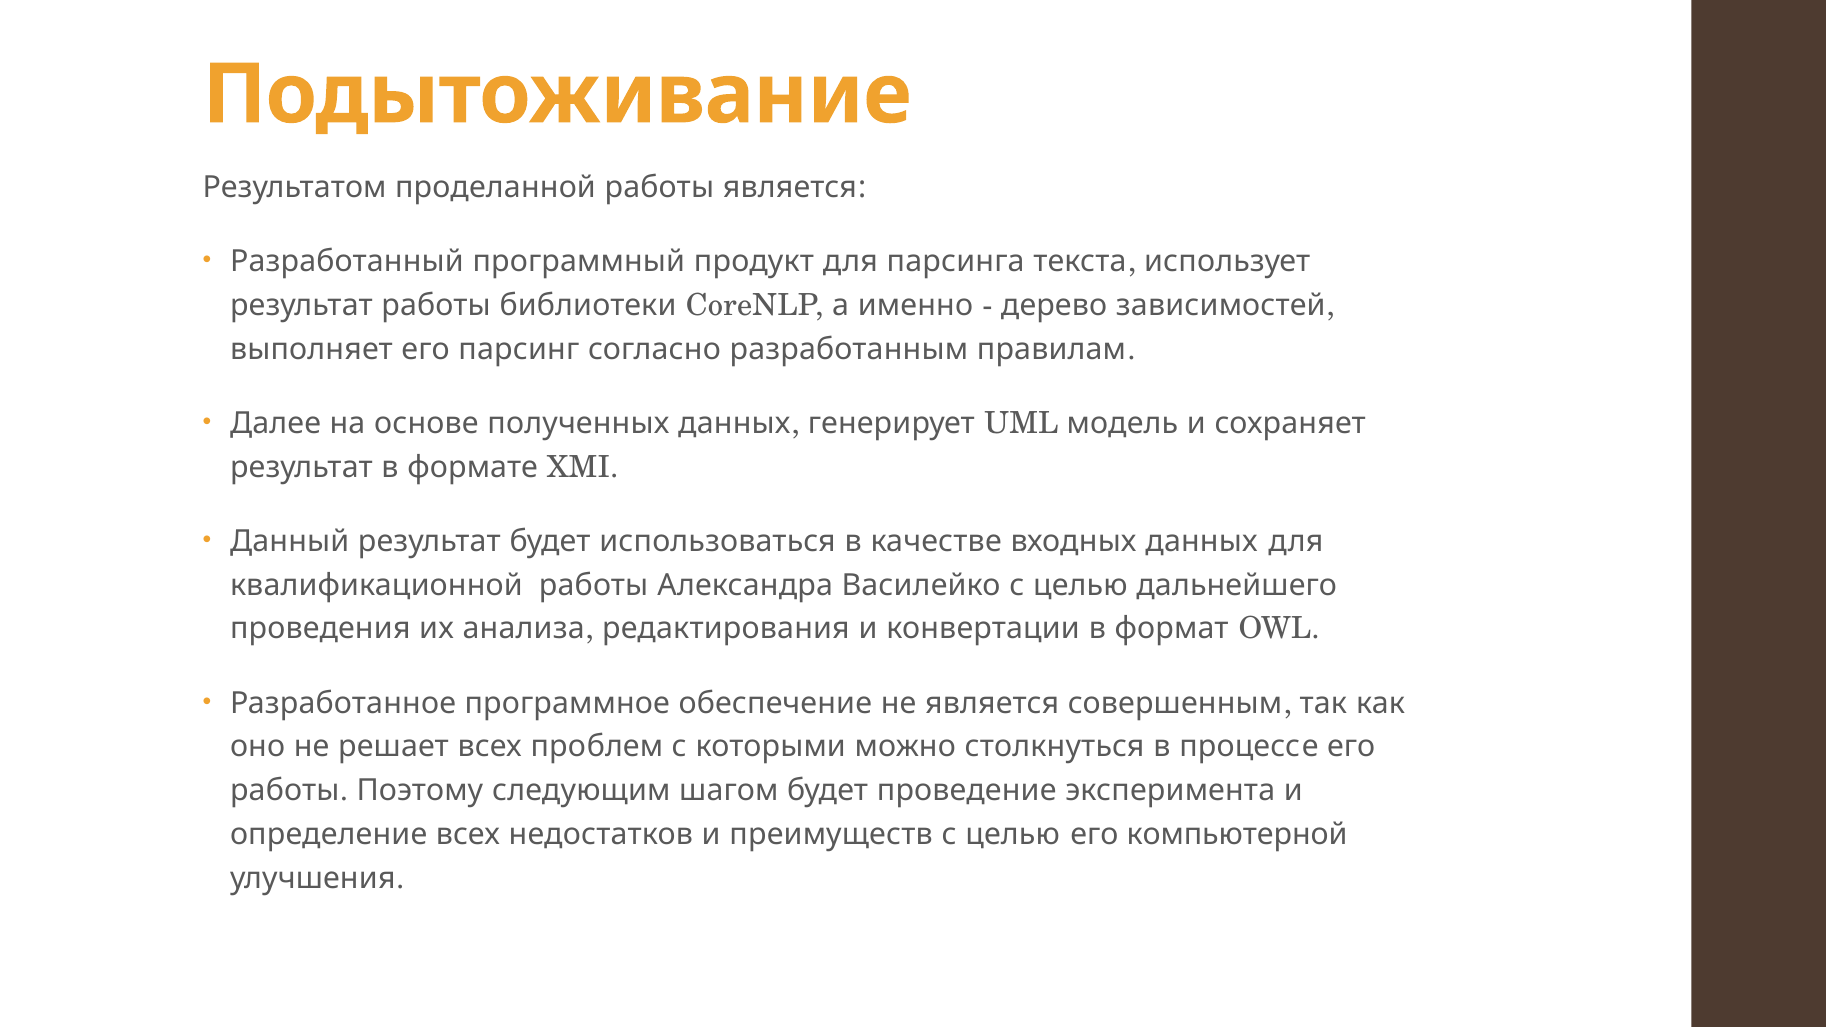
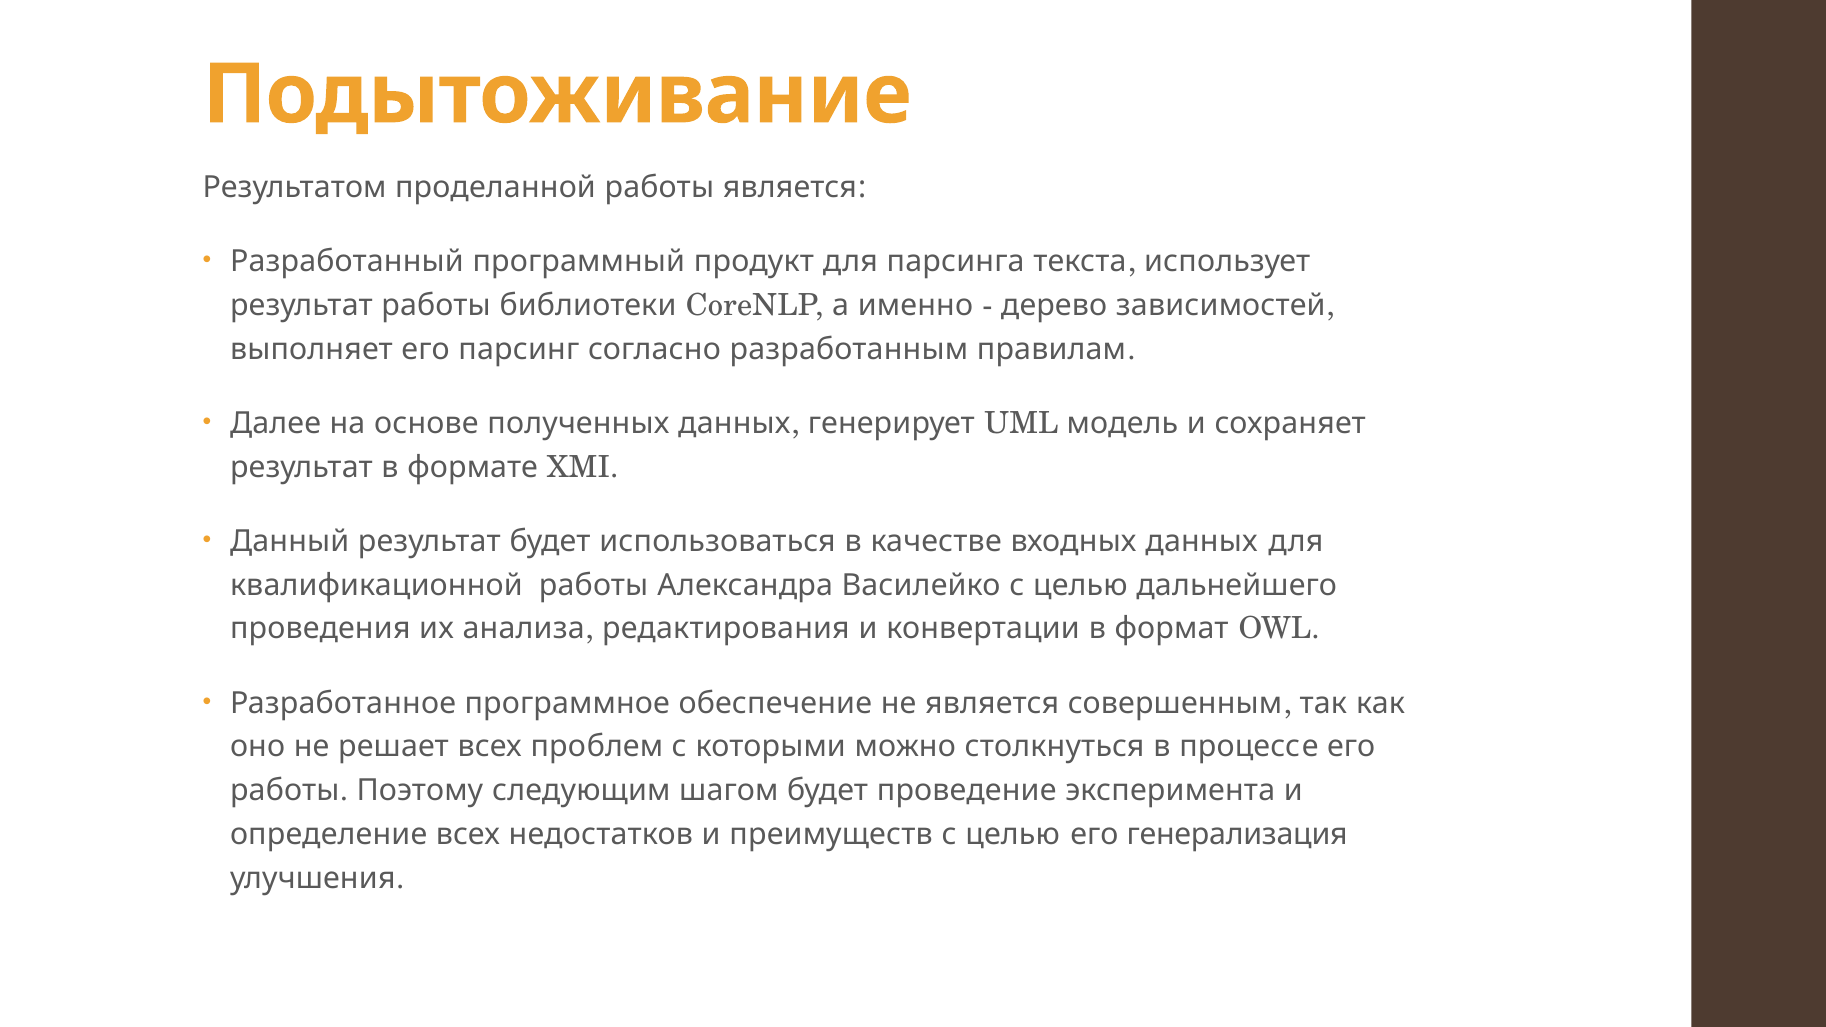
компьютерной: компьютерной -> генерализация (1237, 835)
